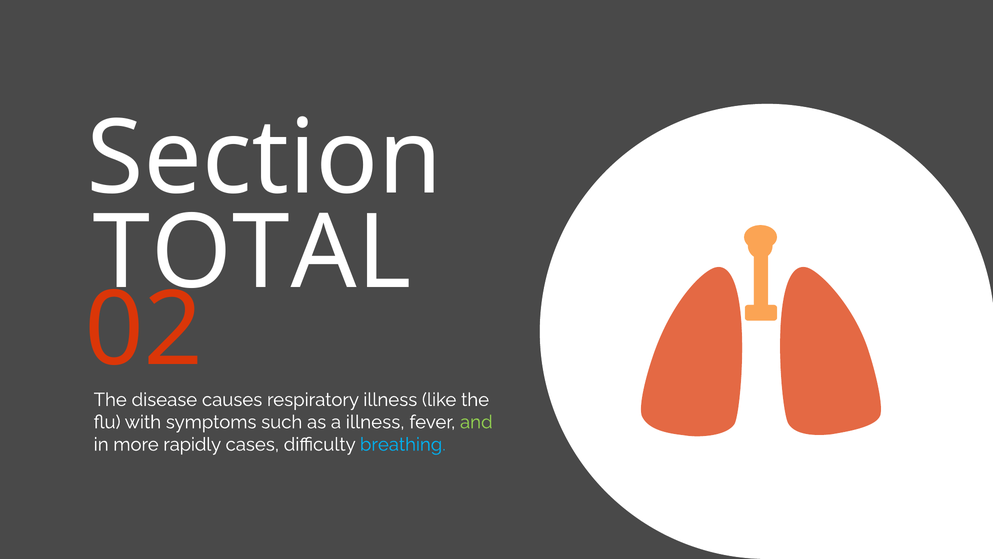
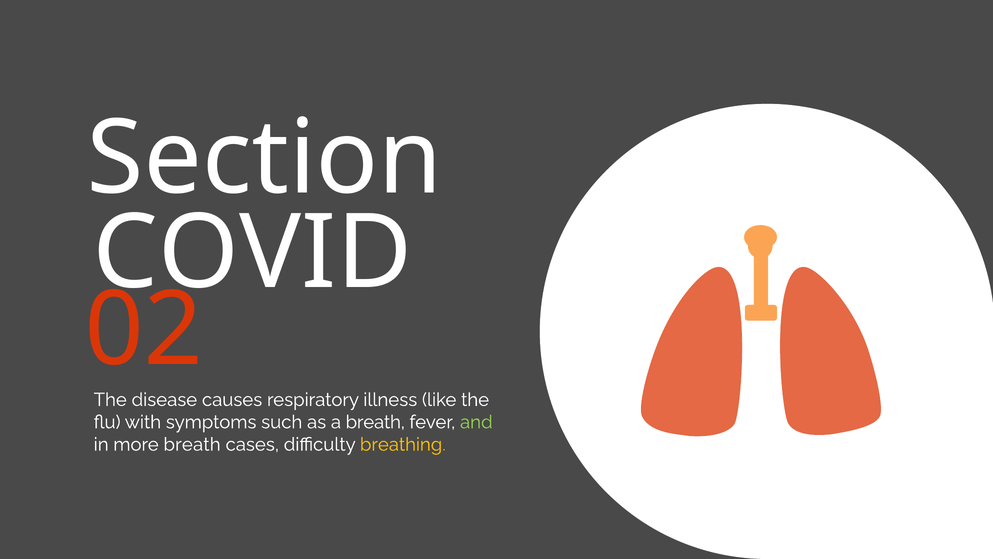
TOTAL: TOTAL -> COVID (253, 253)
a illness: illness -> breath (375, 422)
more rapidly: rapidly -> breath (192, 444)
breathing colour: light blue -> yellow (403, 444)
